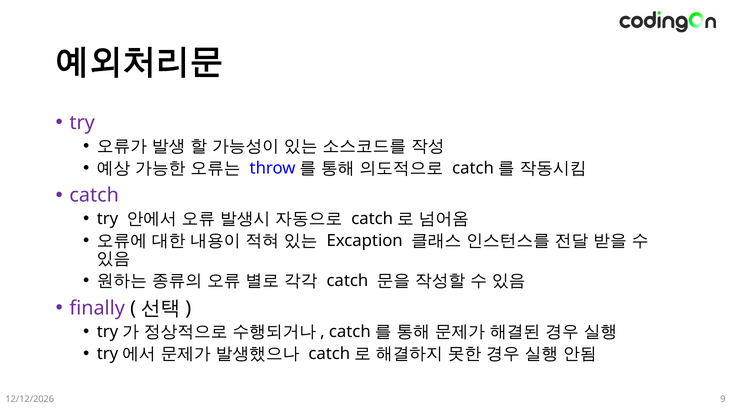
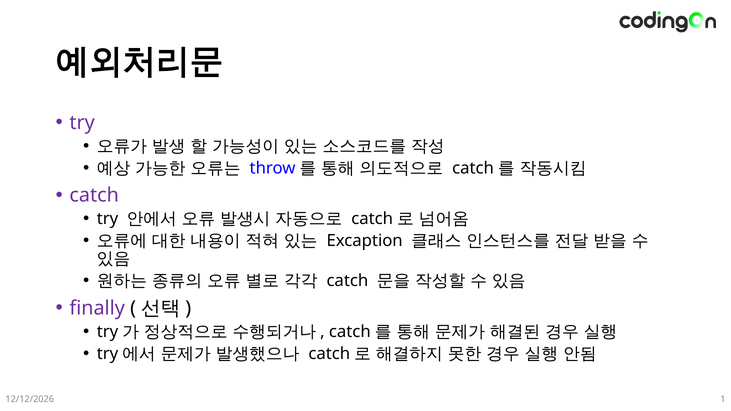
9: 9 -> 1 (723, 400)
